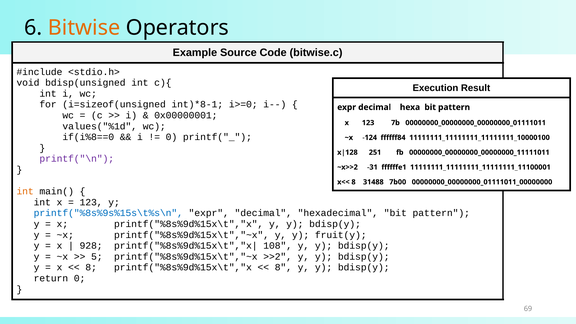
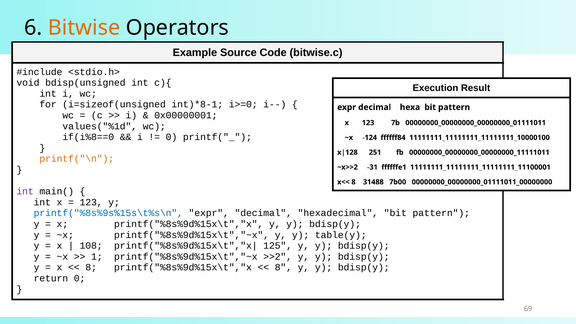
printf("\n colour: purple -> orange (77, 159)
int colour: orange -> purple (25, 191)
fruit(y: fruit(y -> table(y (341, 235)
928: 928 -> 108 (91, 246)
108: 108 -> 125 (278, 246)
5: 5 -> 1 (97, 257)
